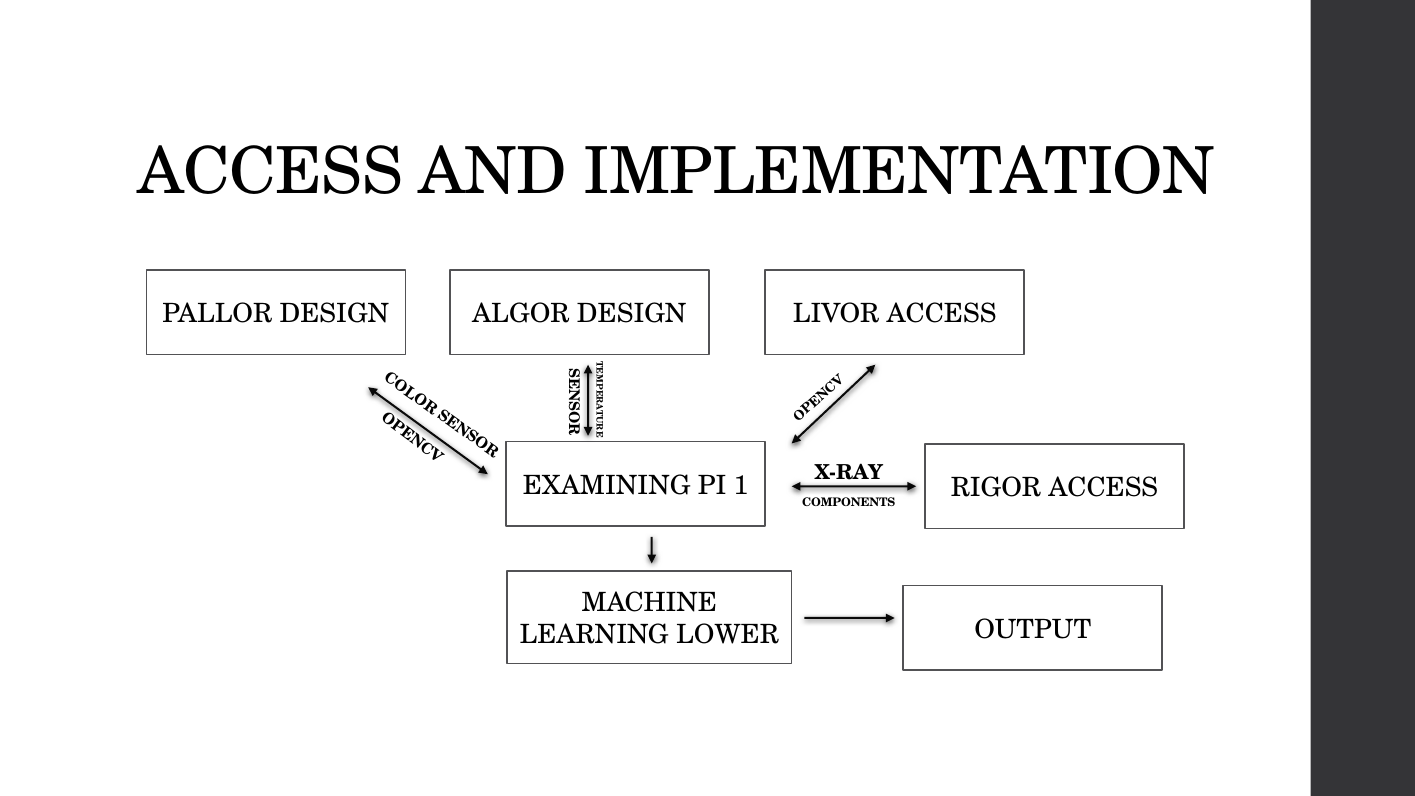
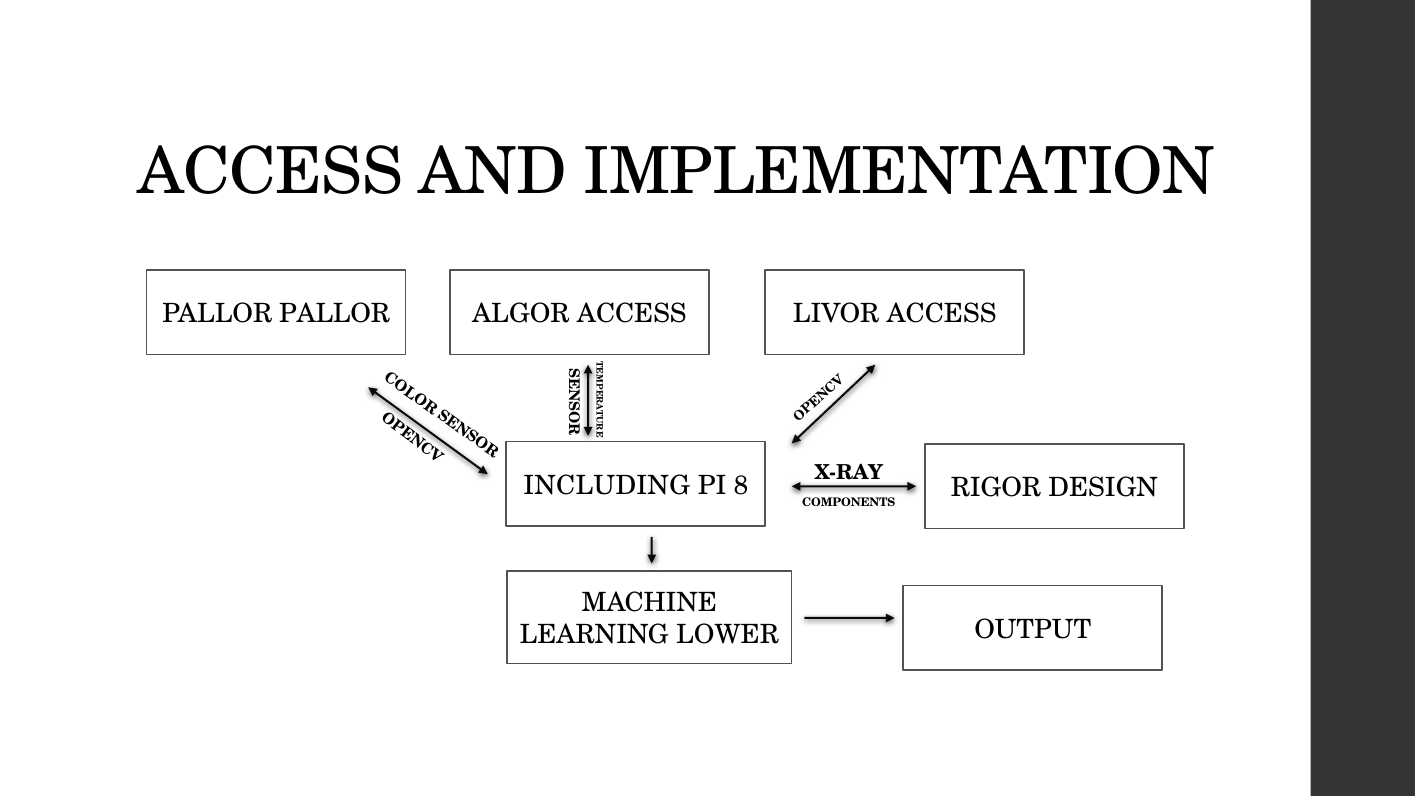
PALLOR DESIGN: DESIGN -> PALLOR (335, 314)
ALGOR DESIGN: DESIGN -> ACCESS (632, 314)
EXAMINING: EXAMINING -> INCLUDING (607, 486)
1: 1 -> 8 (741, 486)
RIGOR ACCESS: ACCESS -> DESIGN (1103, 488)
